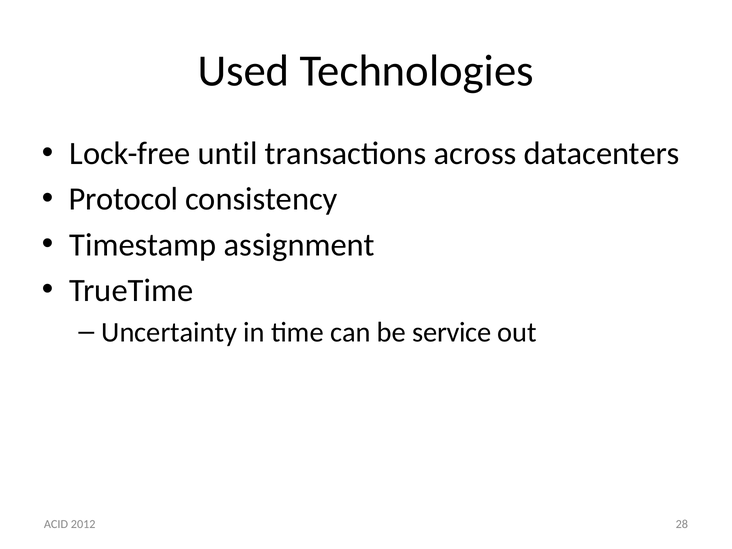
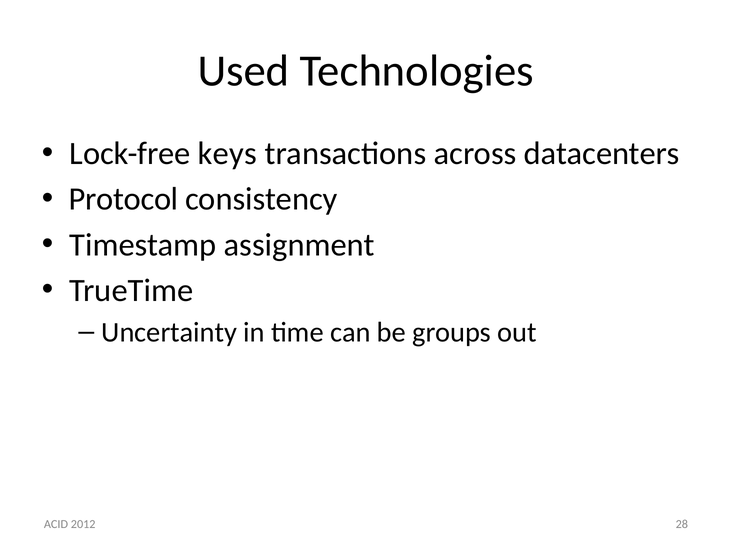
until: until -> keys (227, 154)
service: service -> groups (452, 332)
